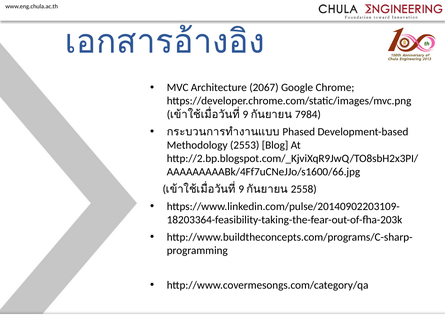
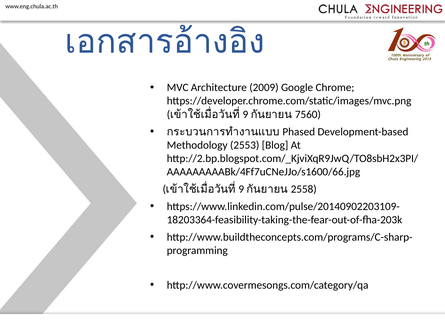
2067: 2067 -> 2009 (264, 88)
7984: 7984 -> 7560 (308, 114)
